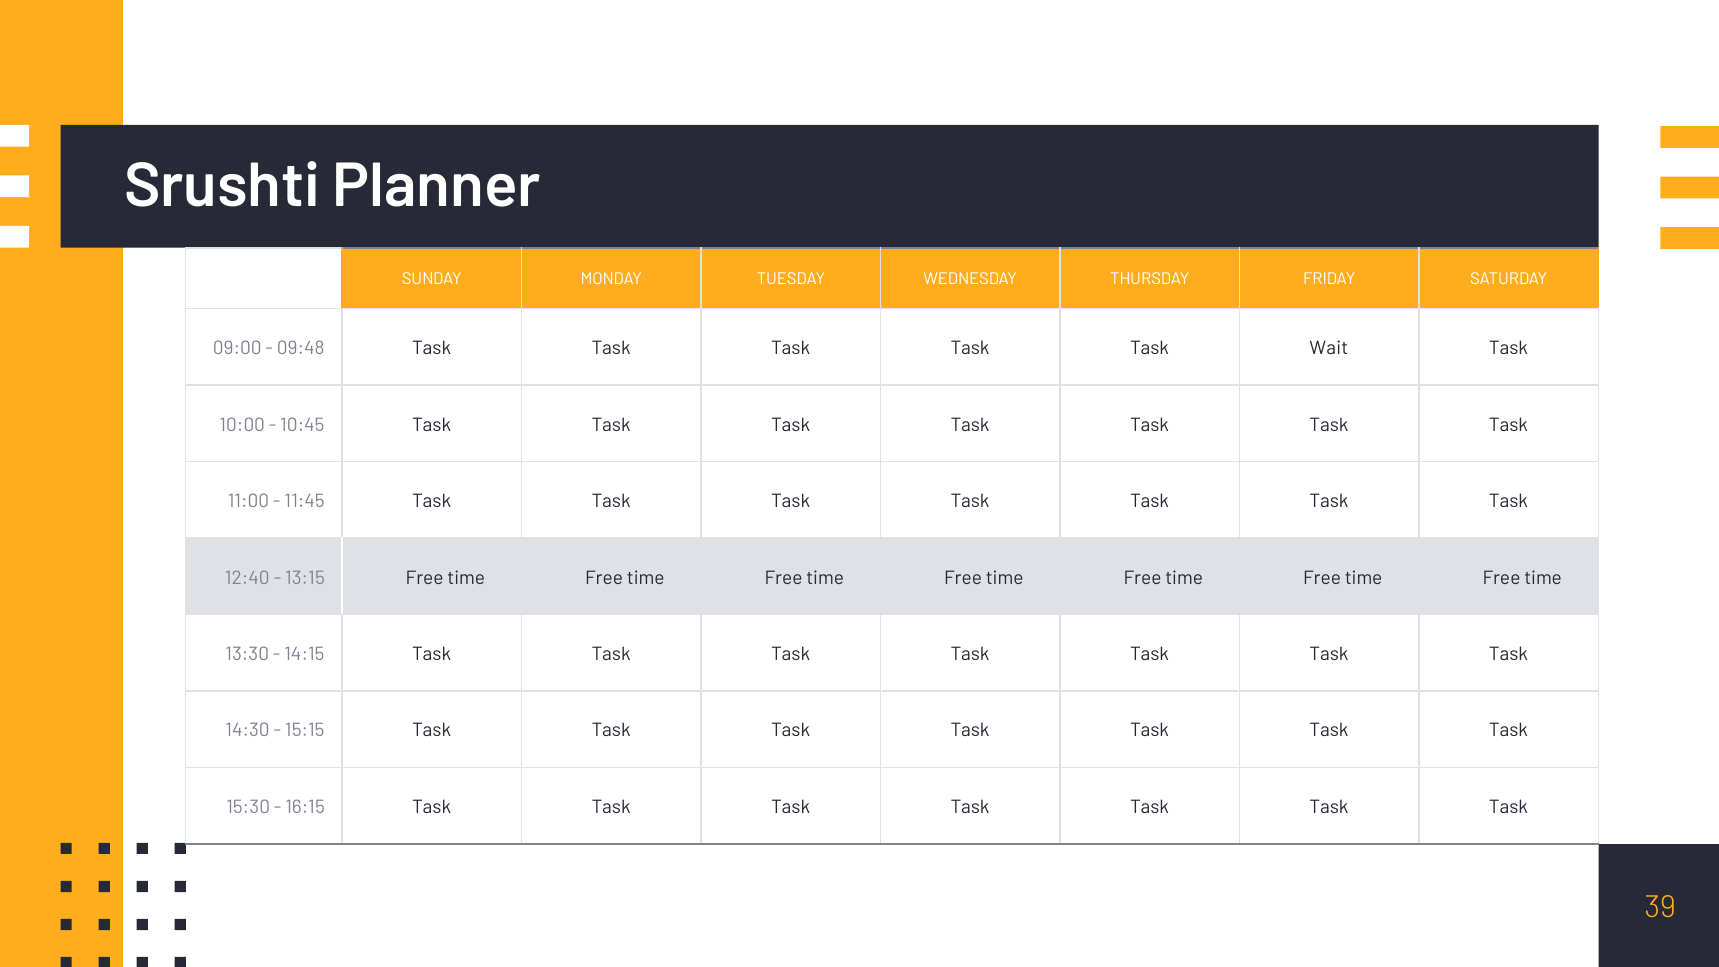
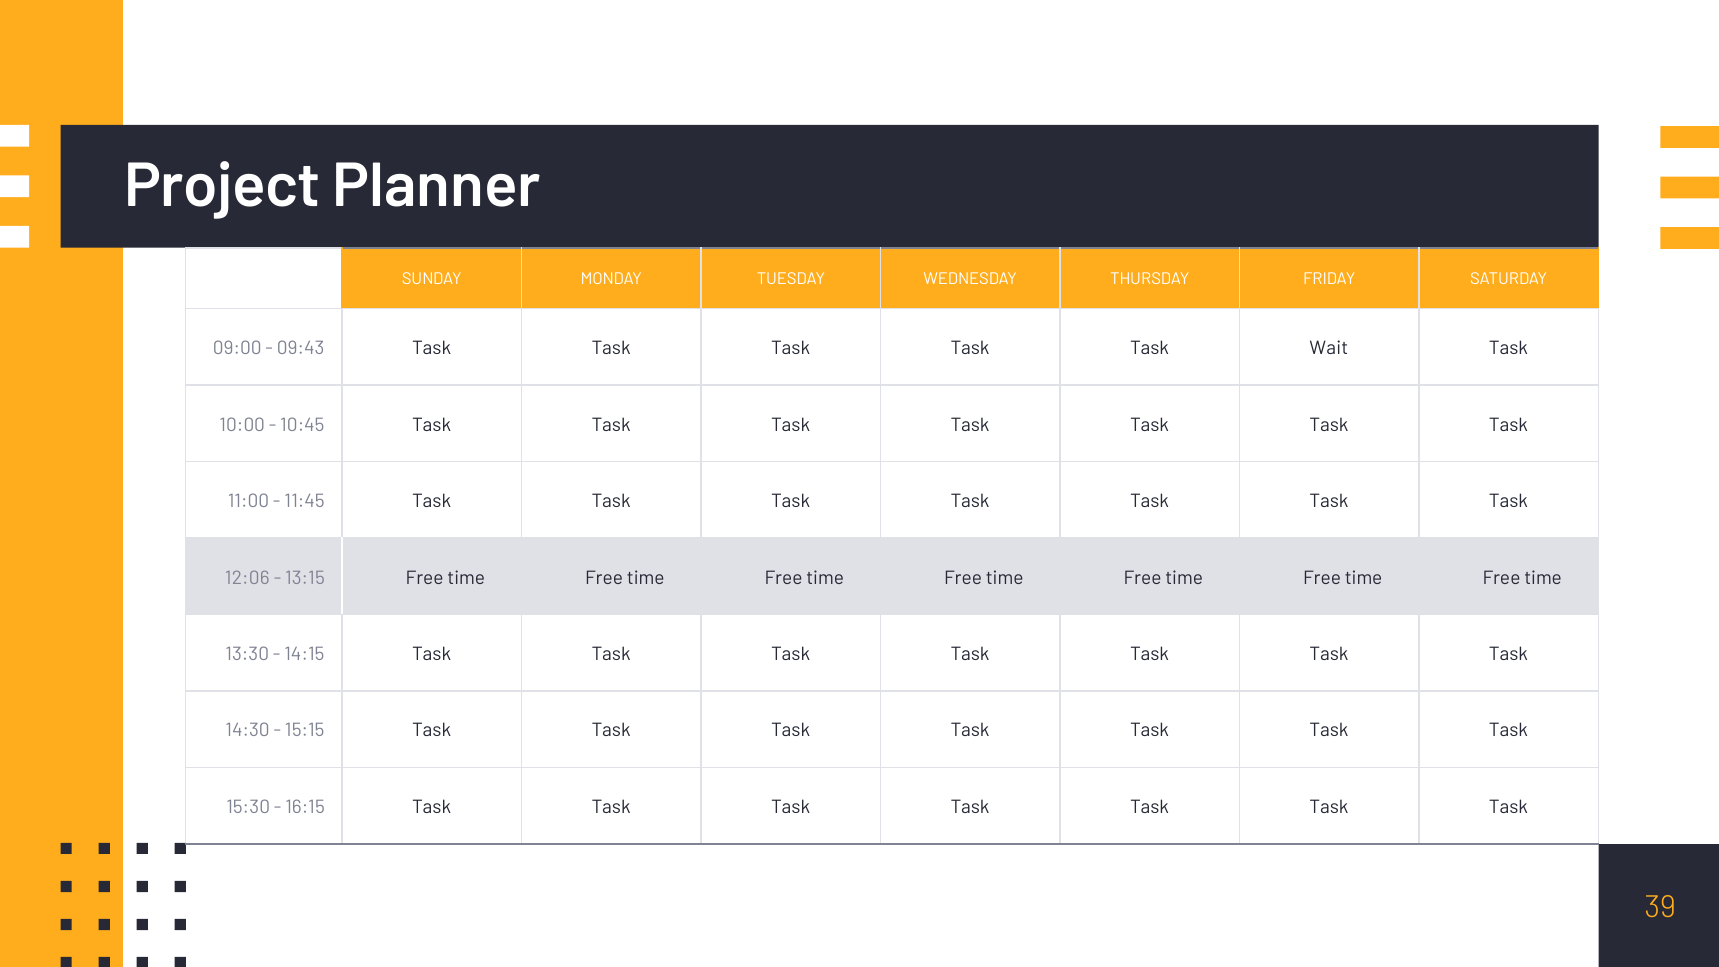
Srushti: Srushti -> Project (222, 186)
09:48: 09:48 -> 09:43 (301, 348)
12:40: 12:40 -> 12:06 (247, 578)
